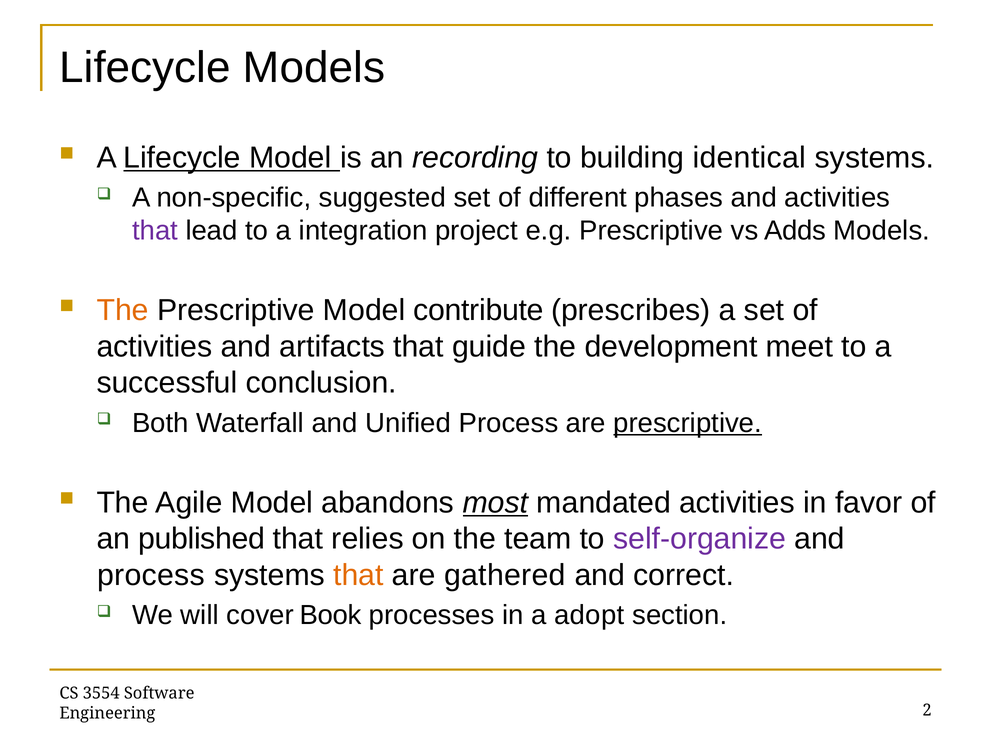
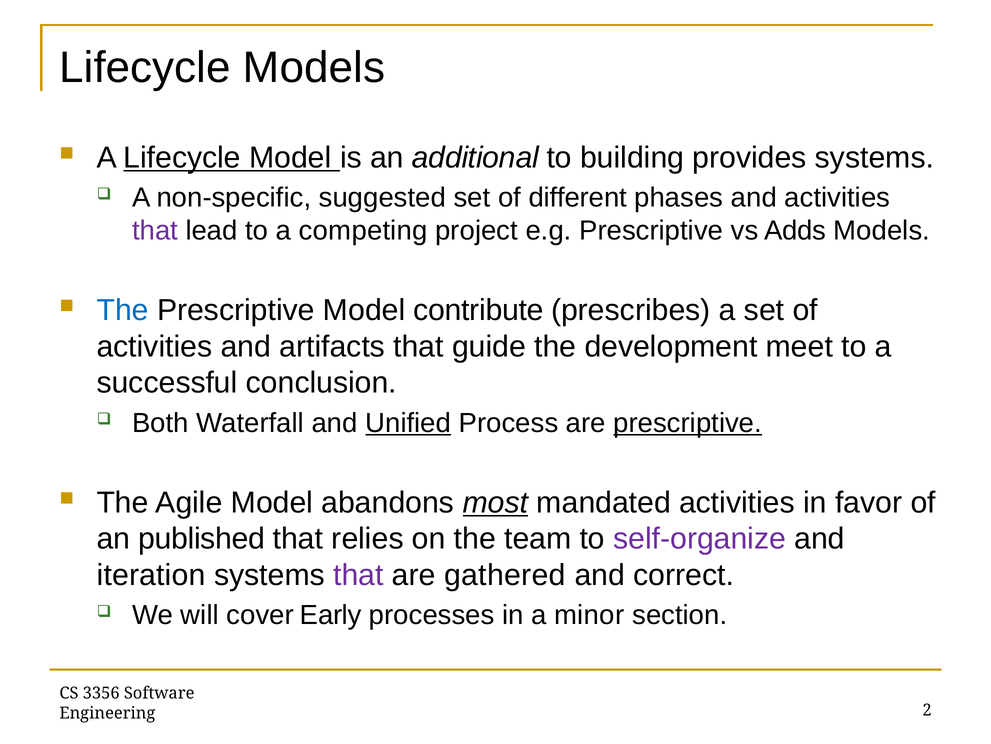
recording: recording -> additional (475, 157)
identical: identical -> provides (750, 157)
integration: integration -> competing (363, 230)
The colour: orange -> blue (123, 310)
Unified underline: none -> present (408, 423)
process: process -> iteration (151, 575)
that colour: orange -> purple (358, 575)
Book: Book -> Early (331, 615)
adopt: adopt -> minor (589, 615)
3554: 3554 -> 3356 (101, 693)
